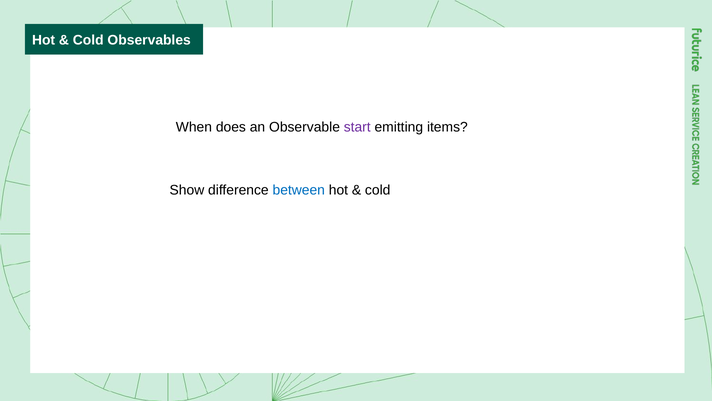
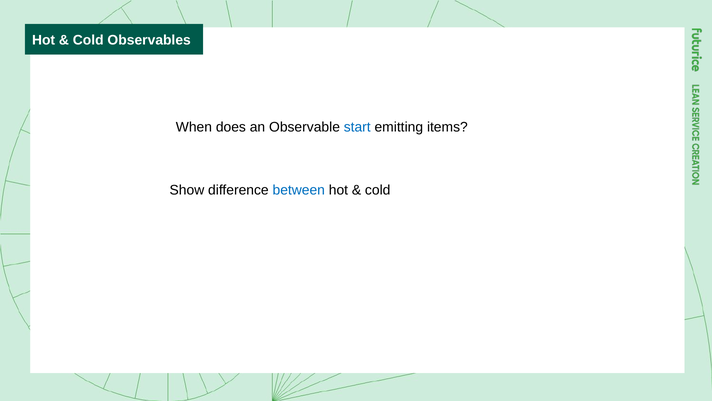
start colour: purple -> blue (357, 127)
